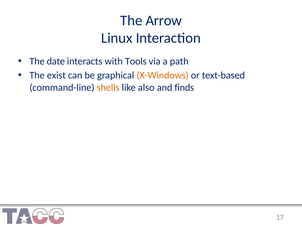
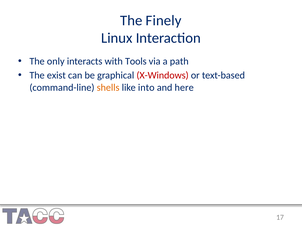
Arrow: Arrow -> Finely (164, 20)
date: date -> only (56, 61)
X-Windows colour: orange -> red (163, 75)
also: also -> into (146, 87)
finds: finds -> here (184, 87)
